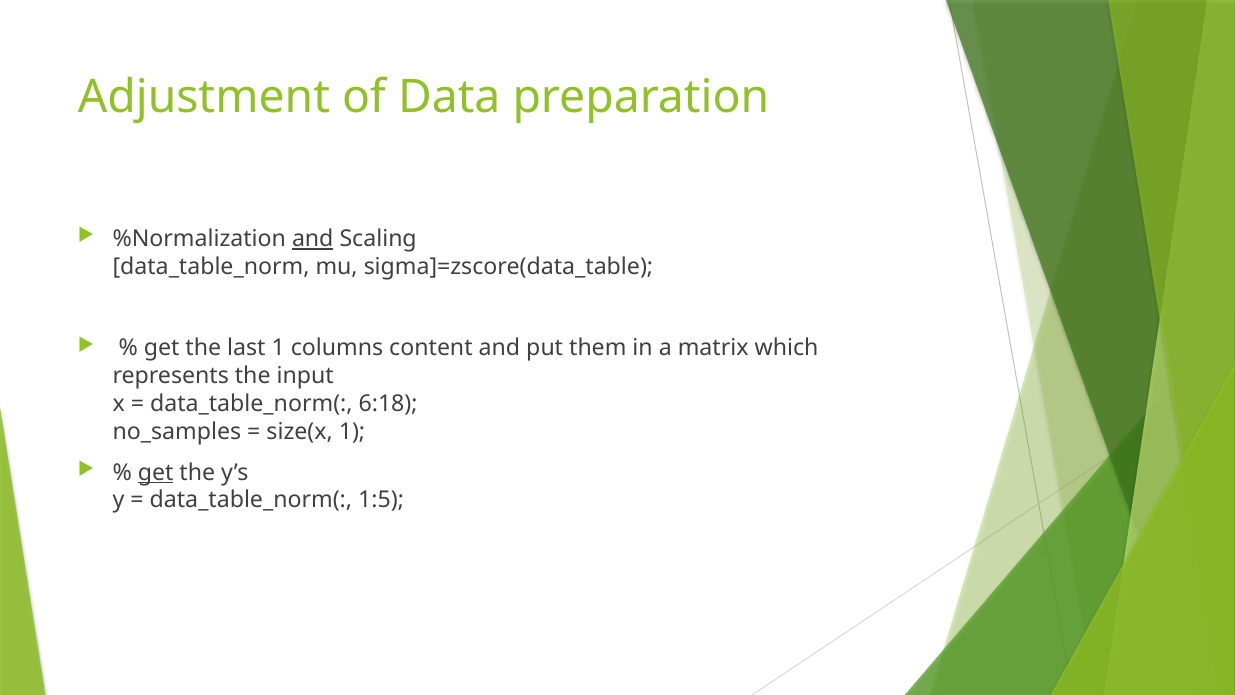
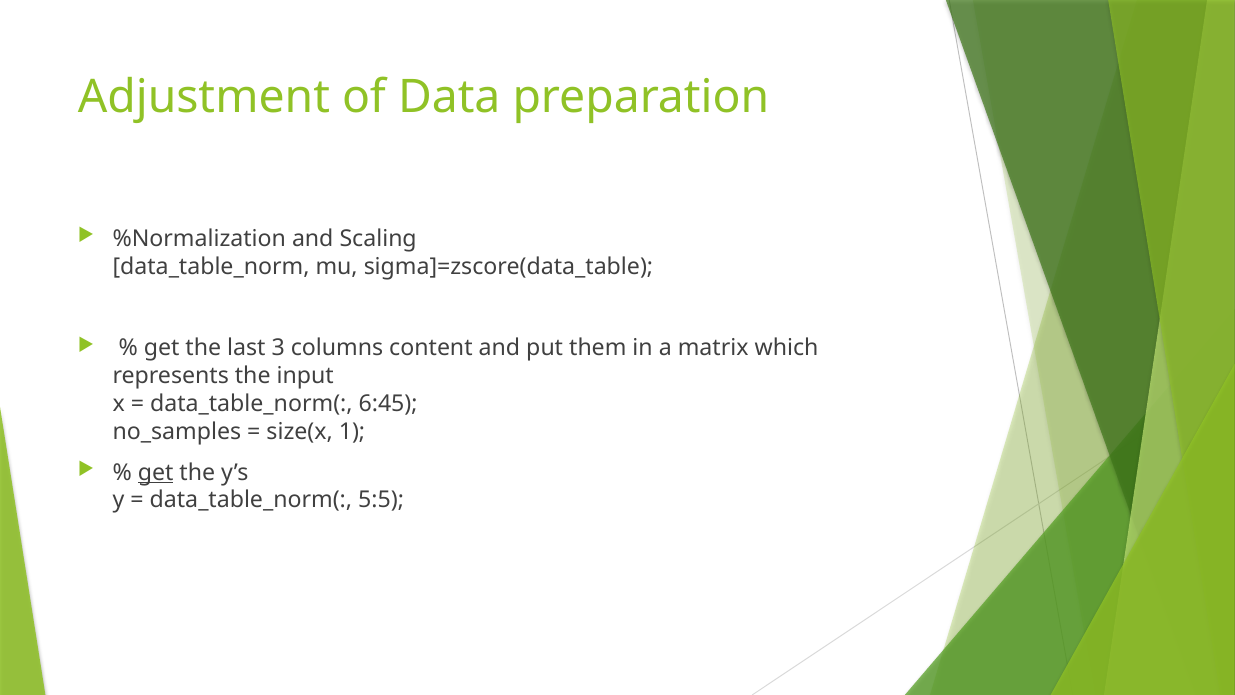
and underline: present -> none (313, 239)
last 1: 1 -> 3 (278, 348)
6:18: 6:18 -> 6:45 (388, 404)
1:5: 1:5 -> 5:5 (381, 500)
